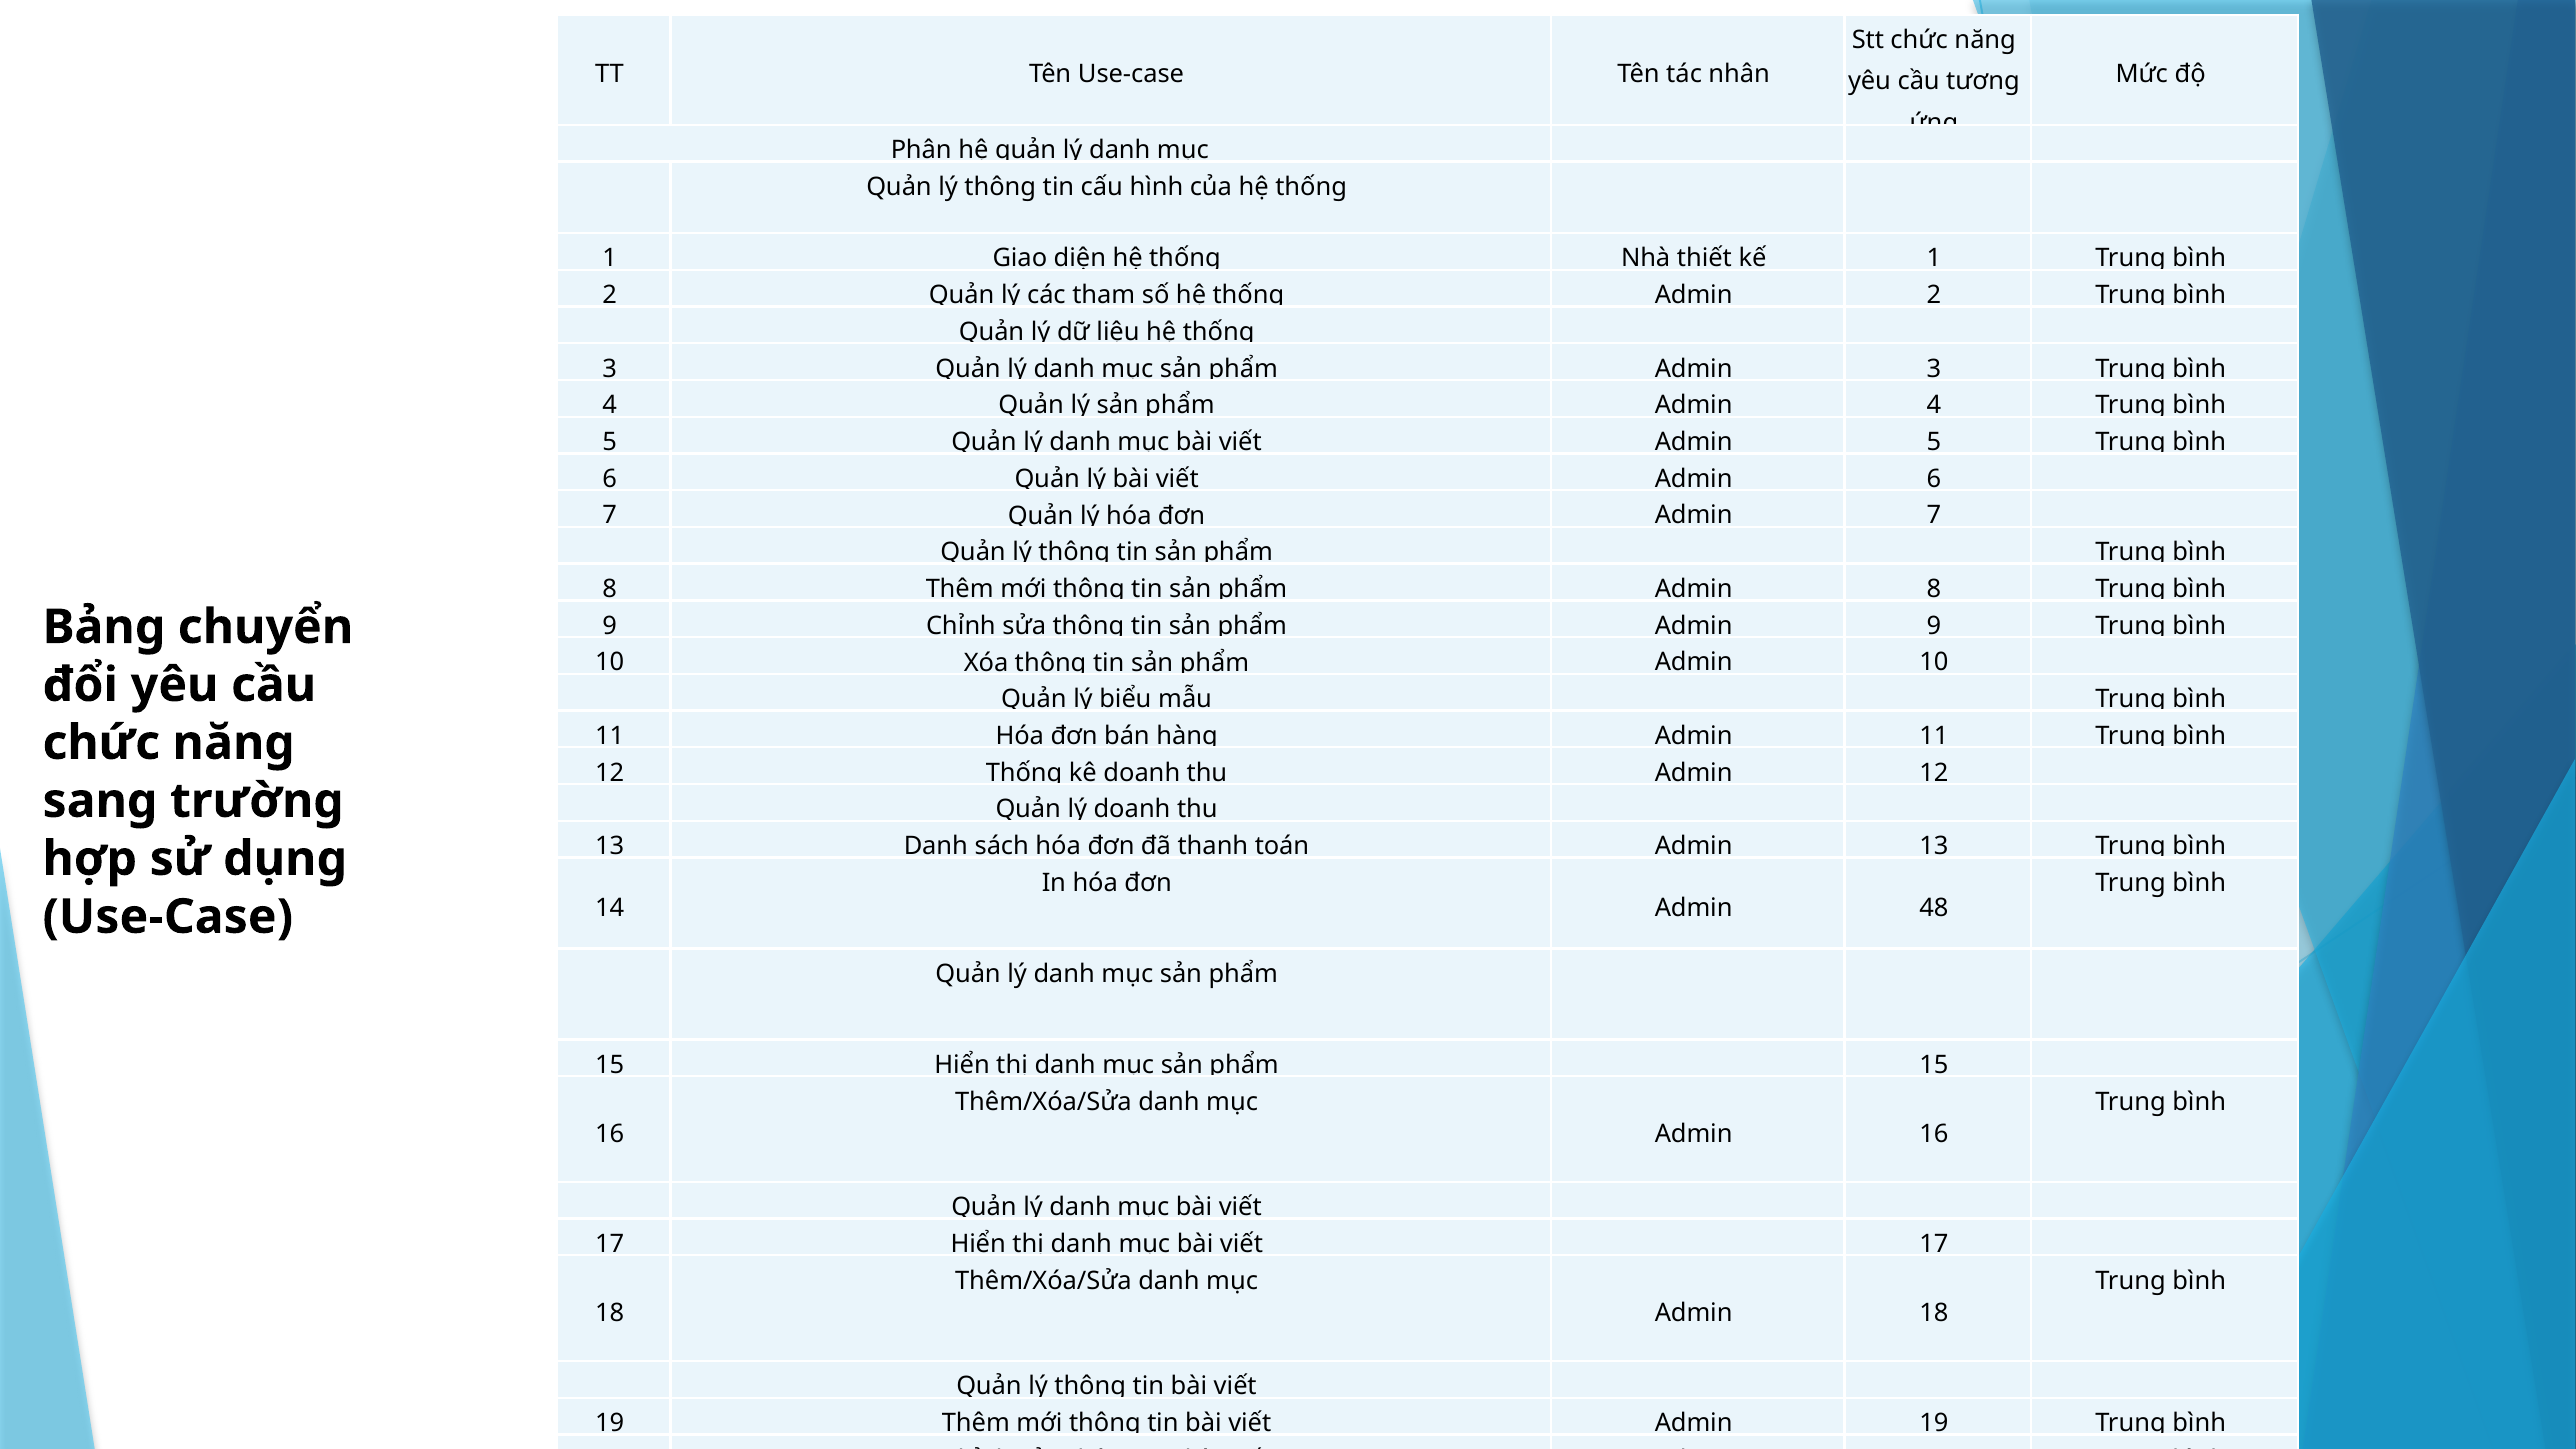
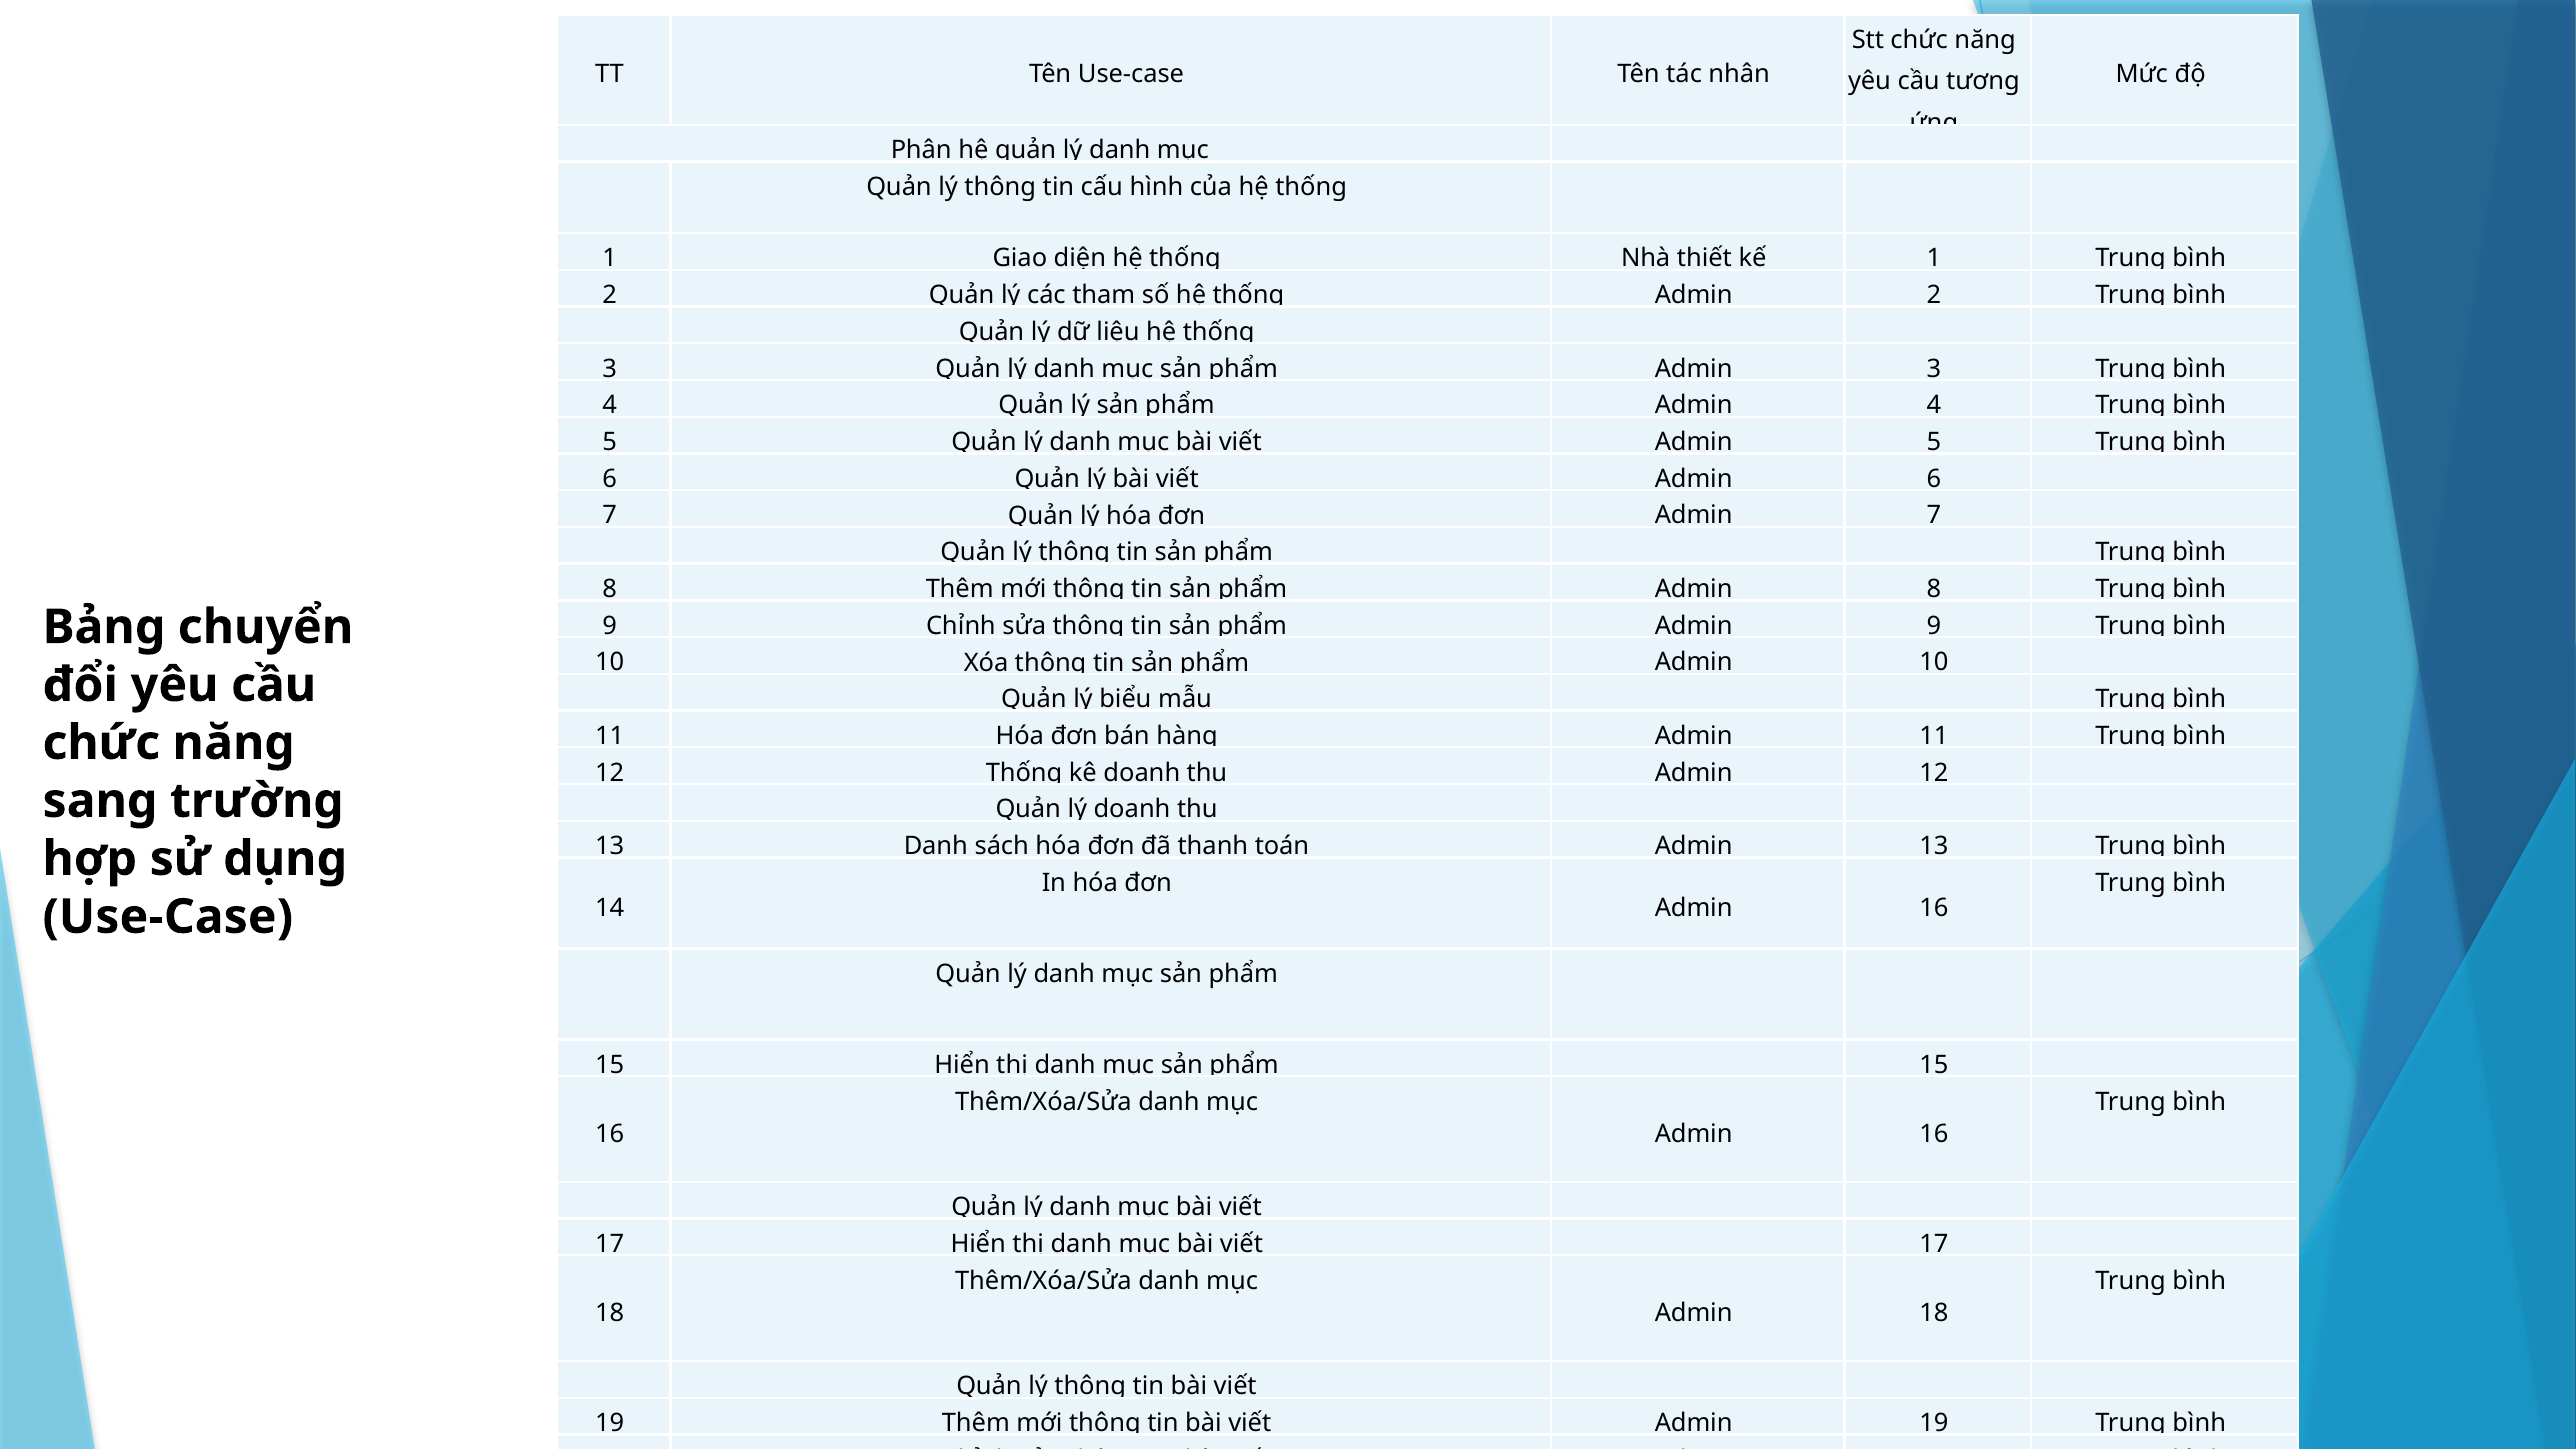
48: 48 -> 16 (1934, 908)
